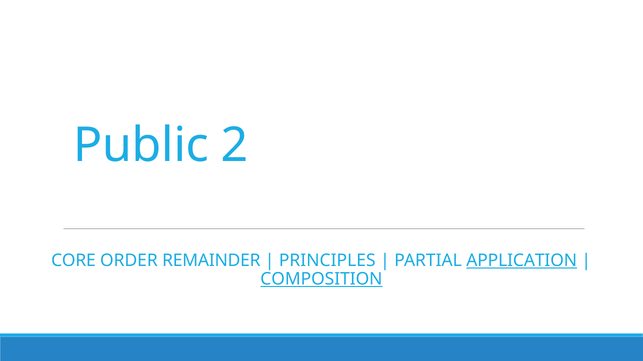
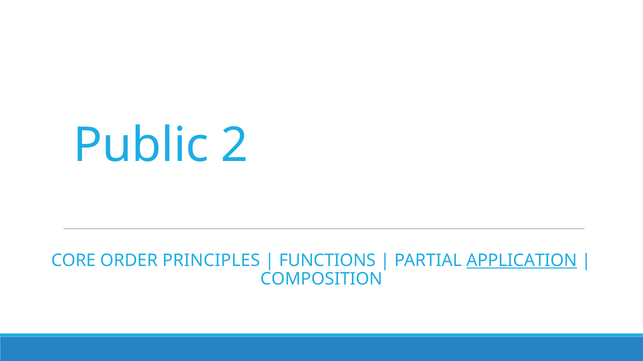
REMAINDER: REMAINDER -> PRINCIPLES (211, 261)
PRINCIPLES: PRINCIPLES -> FUNCTIONS (327, 261)
COMPOSITION underline: present -> none (321, 280)
